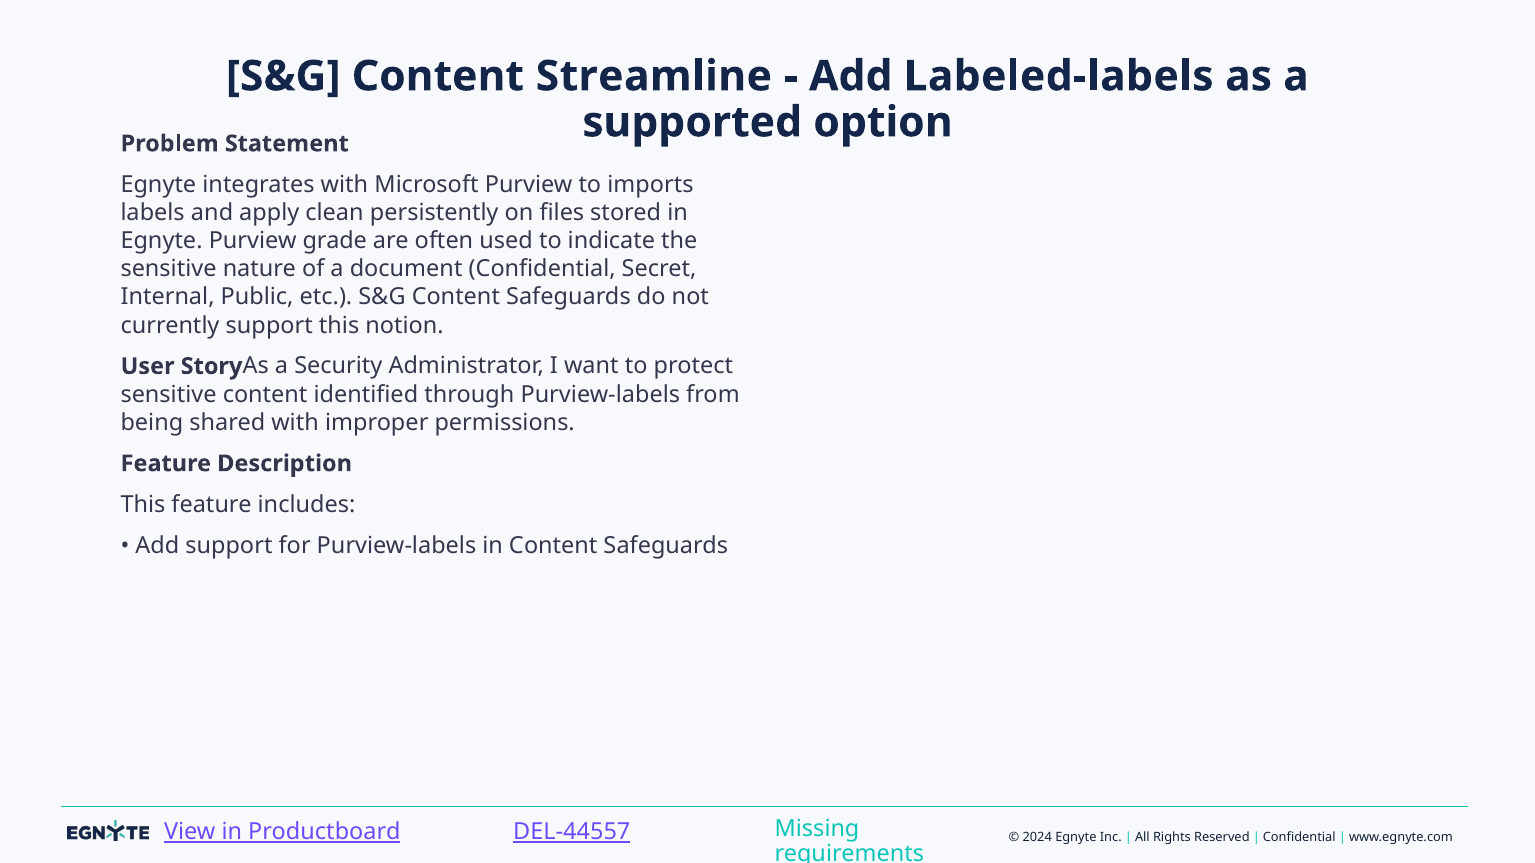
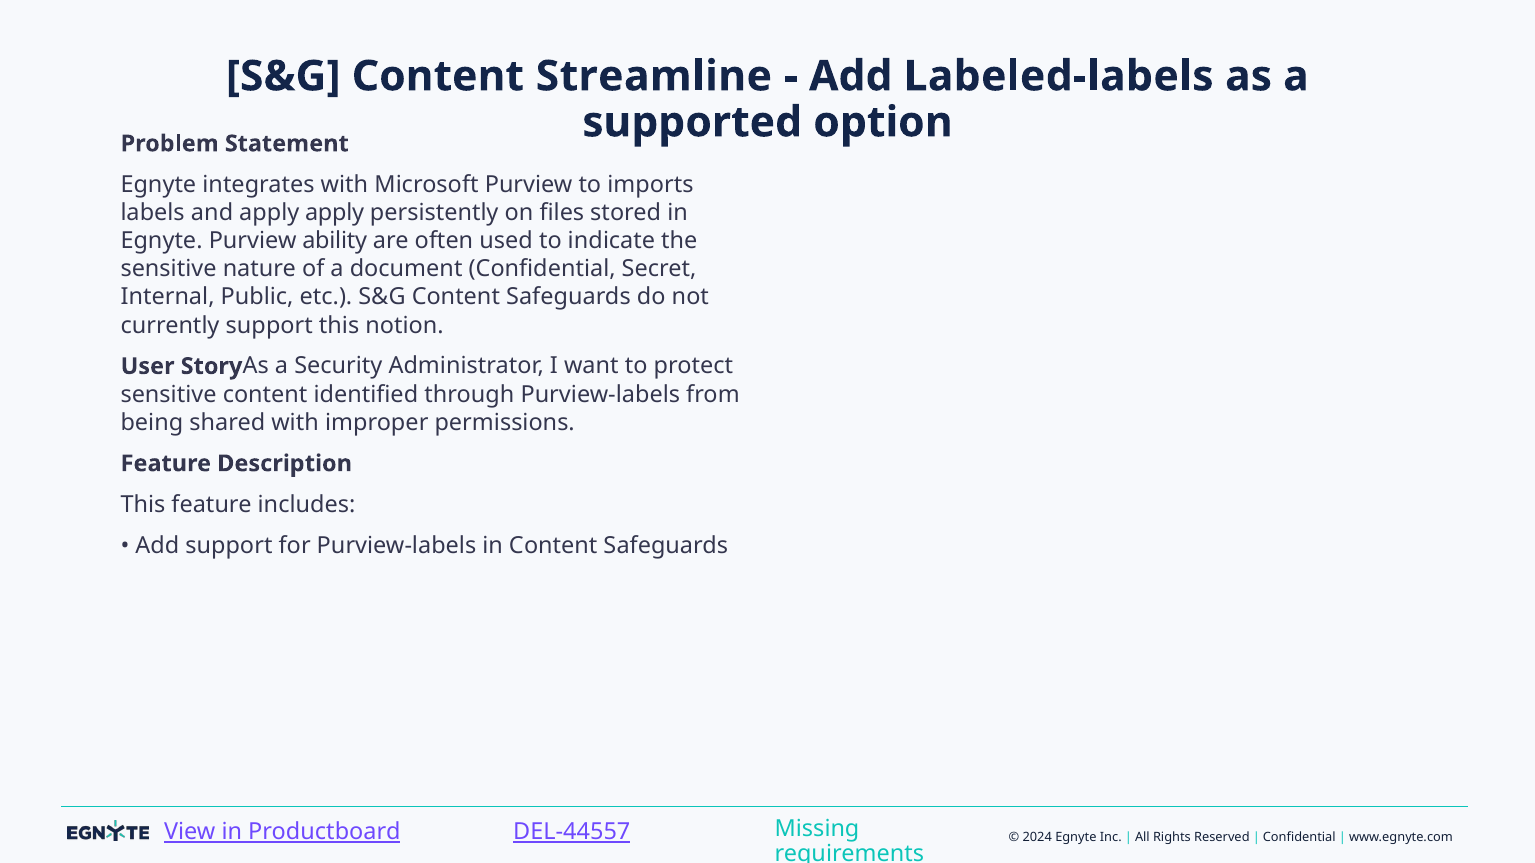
apply clean: clean -> apply (335, 213)
grade: grade -> ability (335, 241)
